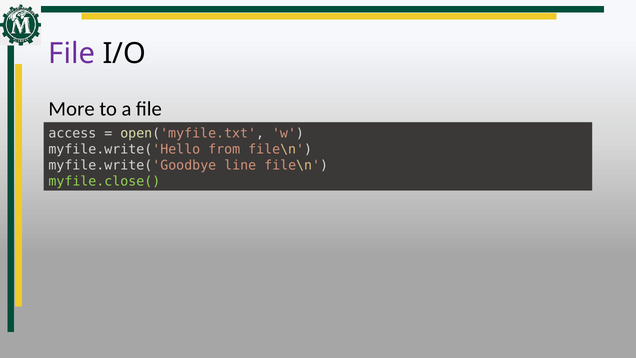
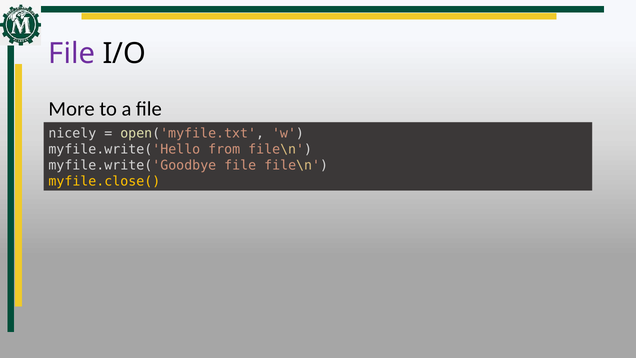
access: access -> nicely (72, 133)
myfile.write('Goodbye line: line -> file (240, 165)
myfile.close( colour: light green -> yellow (104, 181)
